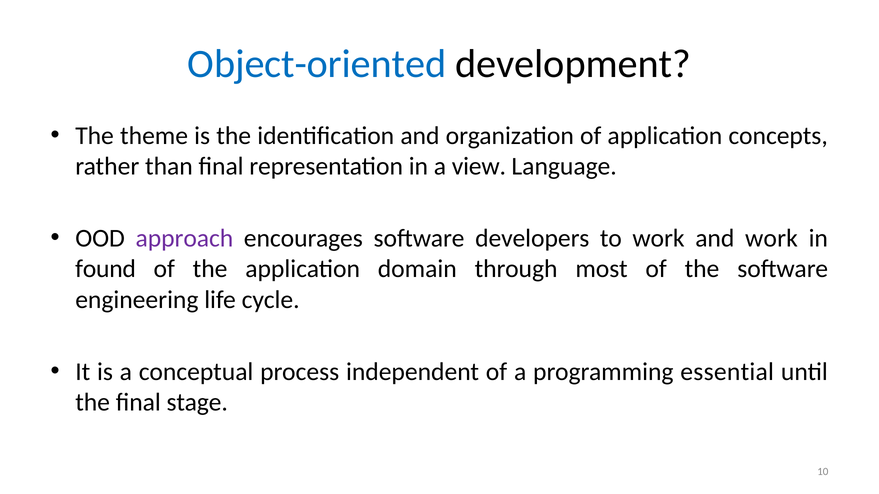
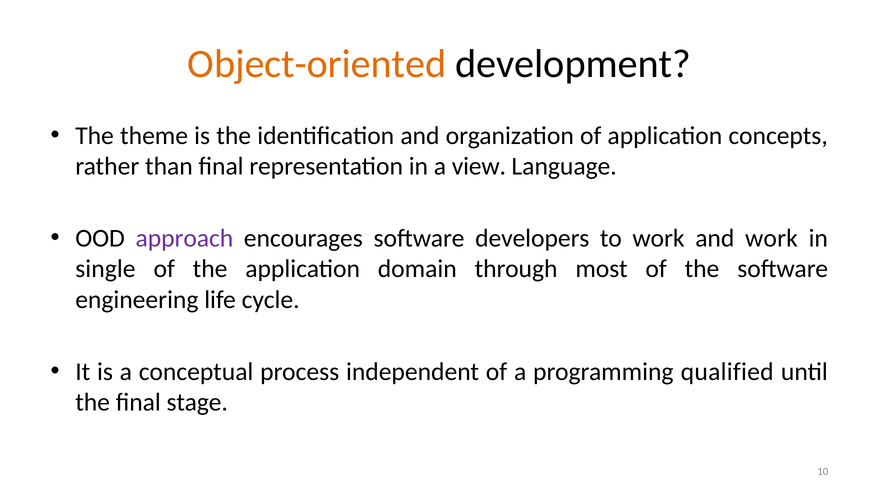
Object-oriented colour: blue -> orange (317, 64)
found: found -> single (105, 269)
essential: essential -> qualified (727, 372)
